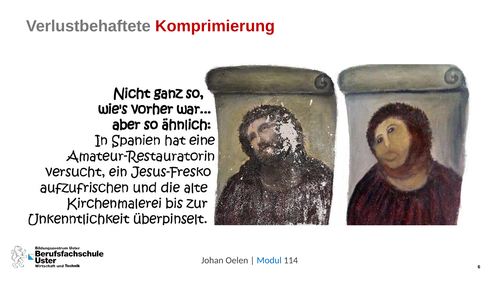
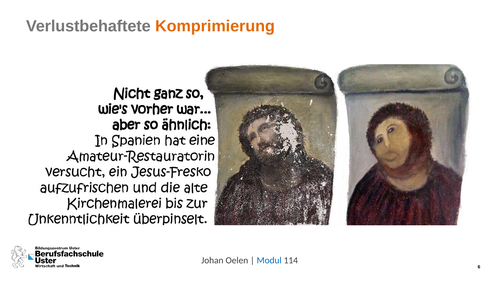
Komprimierung colour: red -> orange (215, 26)
